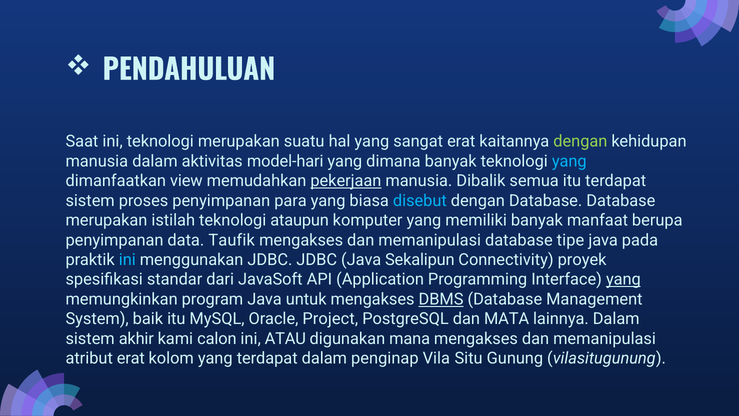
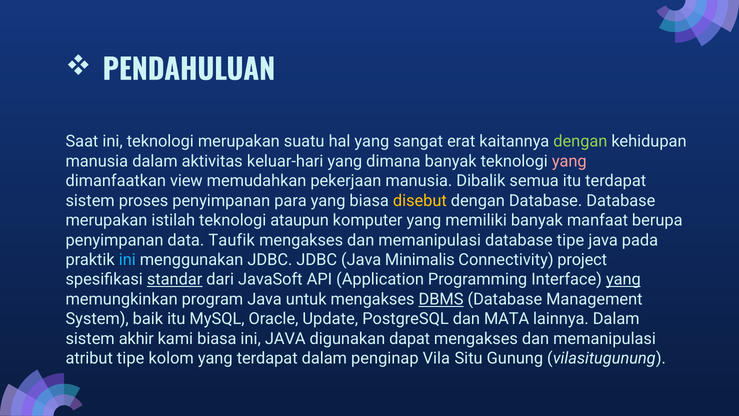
model-hari: model-hari -> keluar-hari (285, 161)
yang colour: light blue -> pink (569, 161)
pekerjaan underline: present -> none (346, 181)
disebut colour: light blue -> yellow (420, 201)
Sekalipun: Sekalipun -> Minimalis (420, 260)
proyek: proyek -> project (582, 260)
standar underline: none -> present (175, 279)
Project: Project -> Update (330, 319)
kami calon: calon -> biasa (217, 338)
ini ATAU: ATAU -> JAVA (285, 338)
mana: mana -> dapat (410, 338)
atribut erat: erat -> tipe (131, 358)
